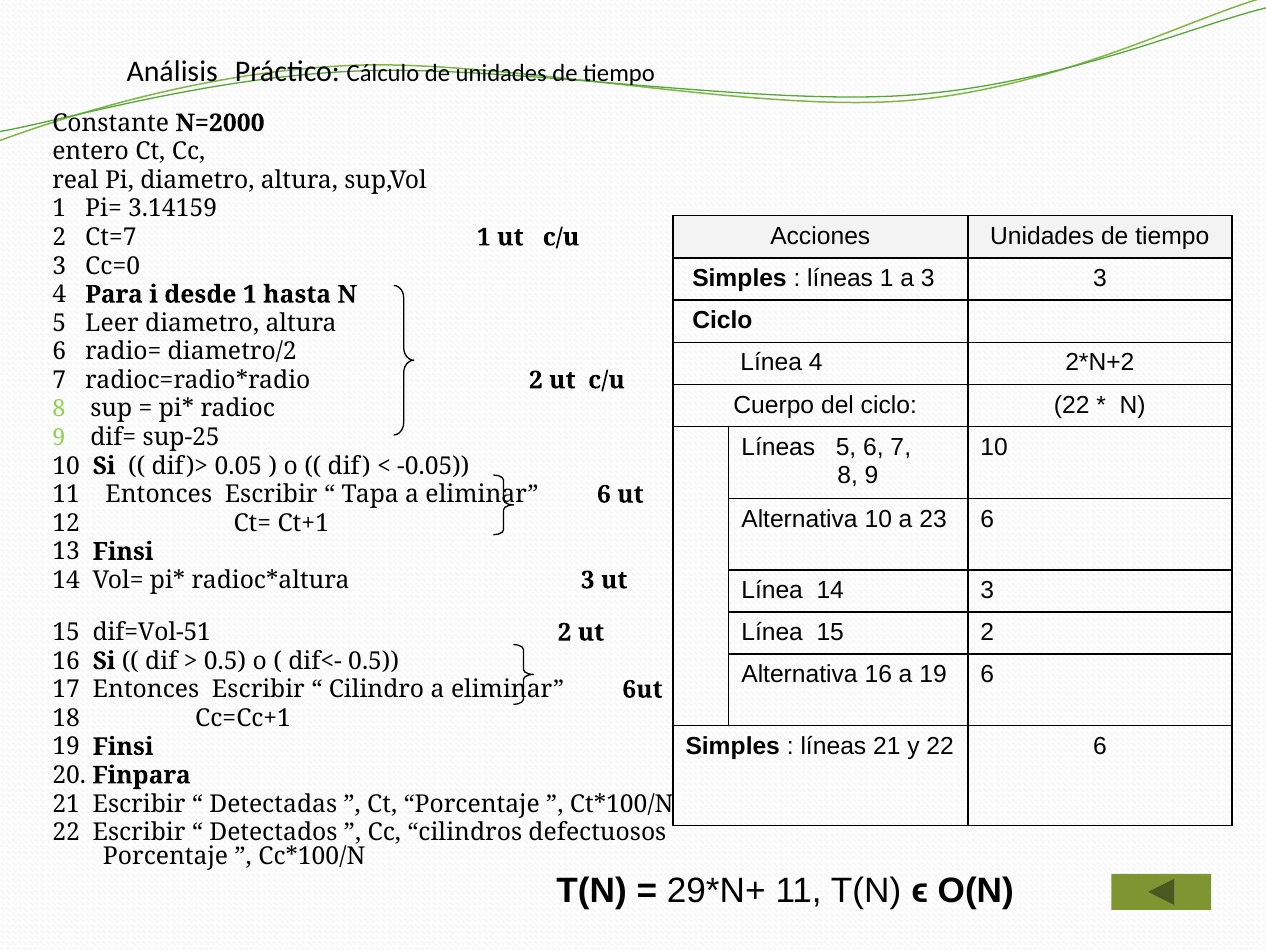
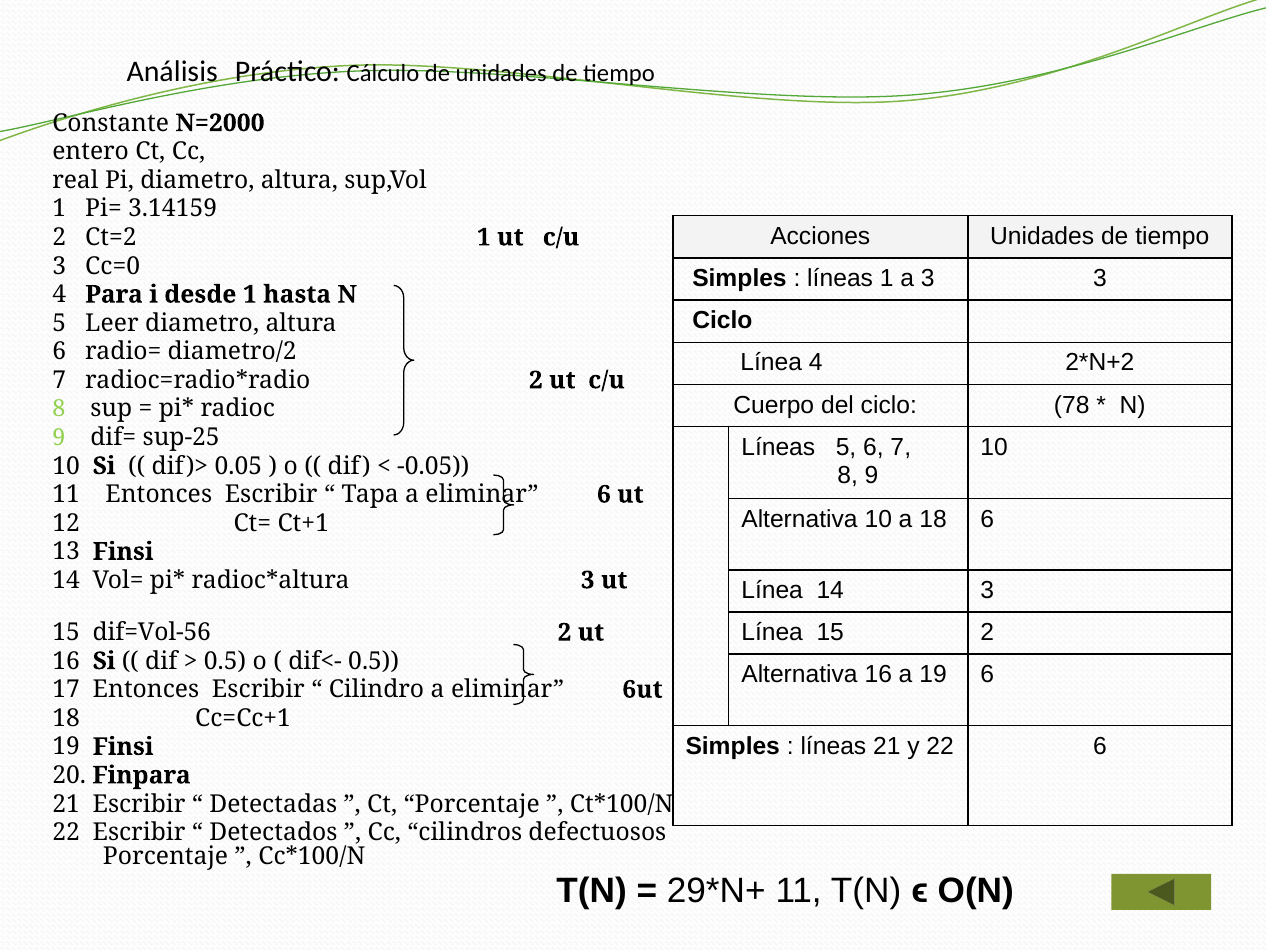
Ct=7: Ct=7 -> Ct=2 (111, 237)
ciclo 22: 22 -> 78 (1072, 405)
a 23: 23 -> 18 (933, 519)
dif=Vol-51: dif=Vol-51 -> dif=Vol-56 (152, 632)
